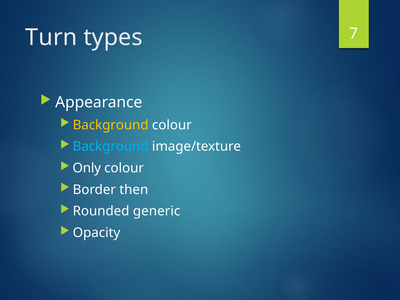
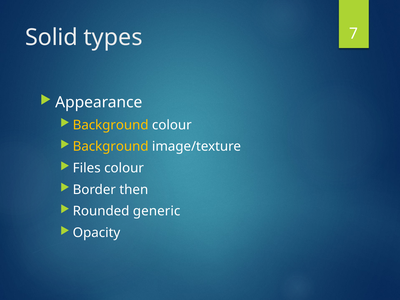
Turn: Turn -> Solid (51, 37)
Background colour: light blue -> yellow (111, 146)
Only: Only -> Files (87, 168)
